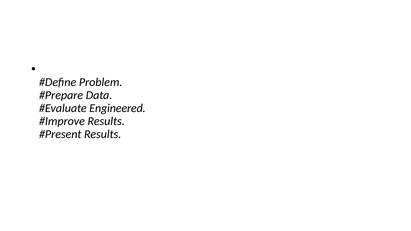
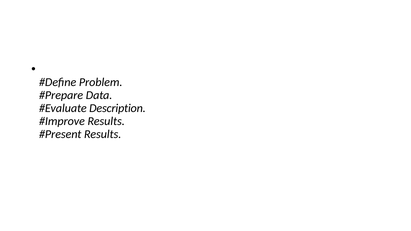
Engineered: Engineered -> Description (117, 108)
